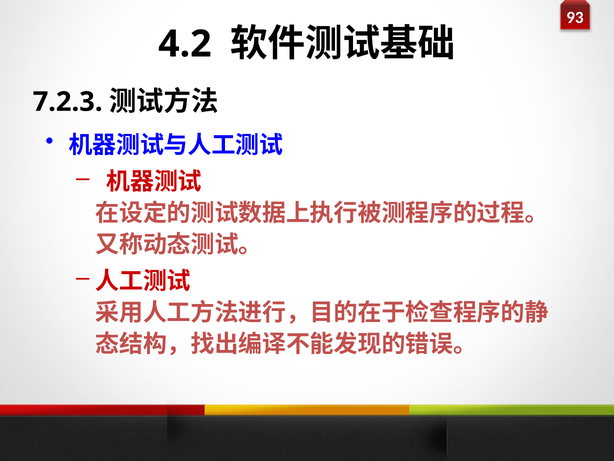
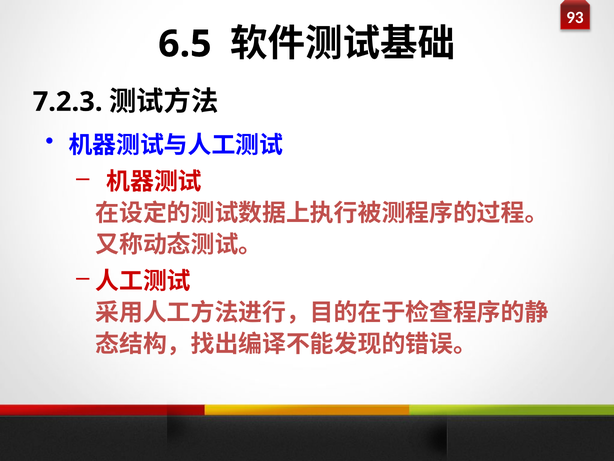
4.2: 4.2 -> 6.5 (185, 44)
